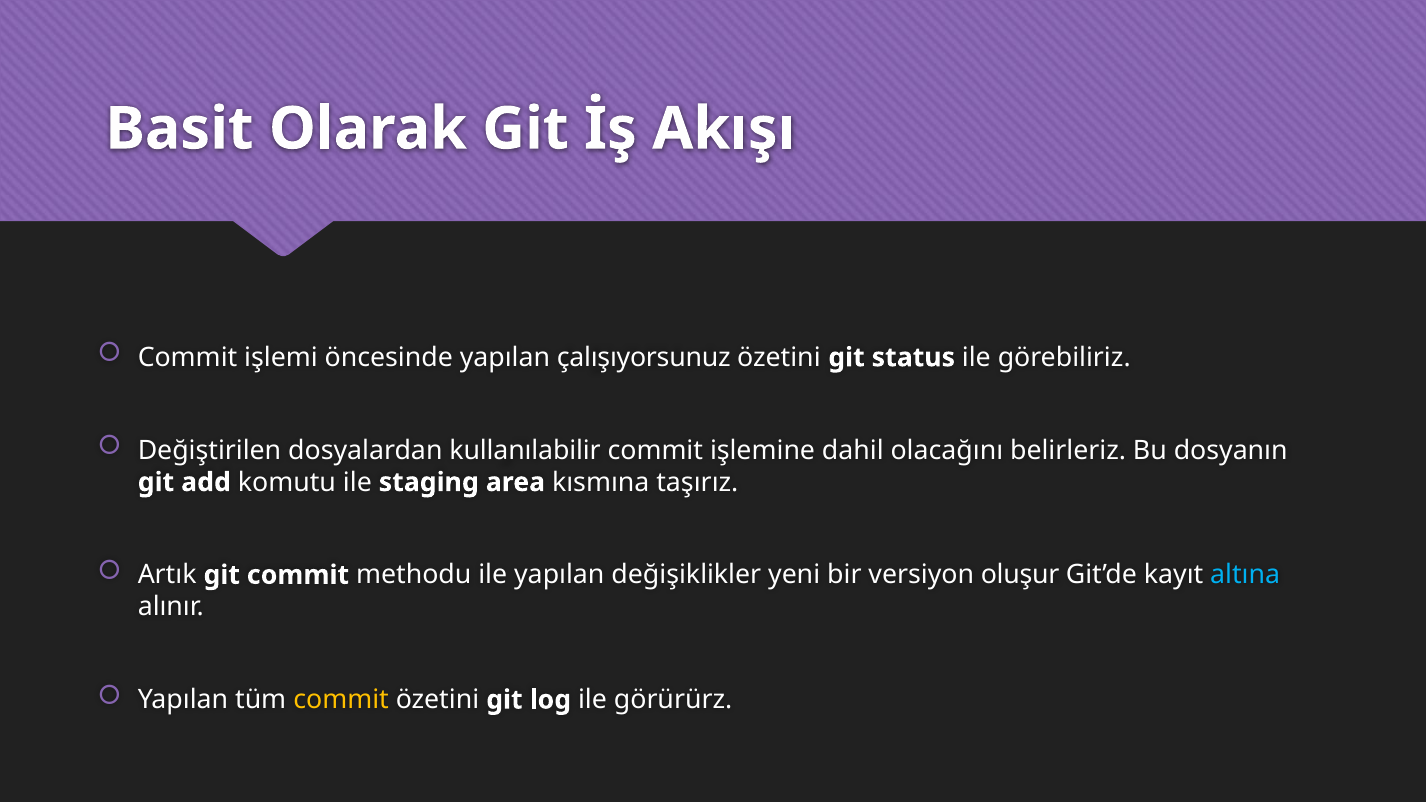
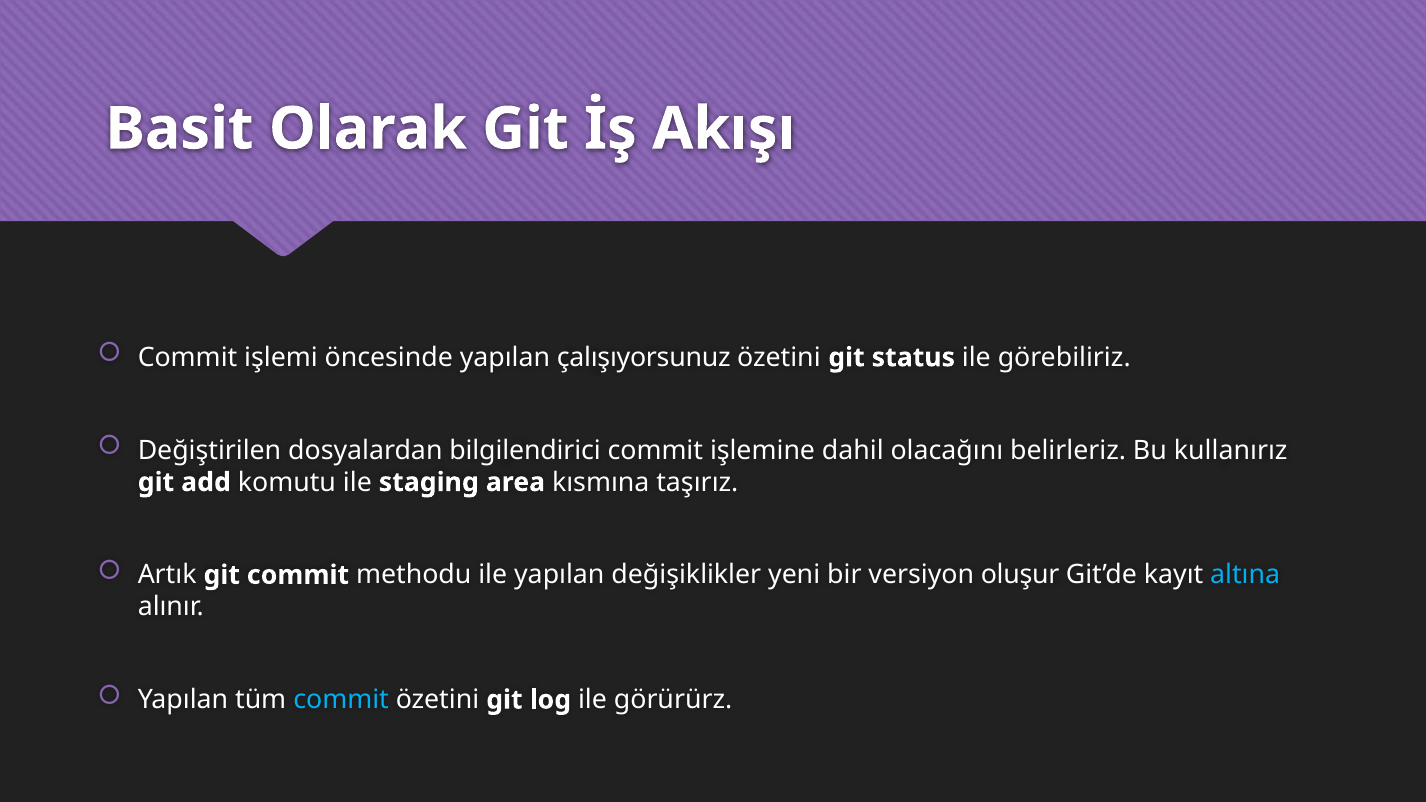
kullanılabilir: kullanılabilir -> bilgilendirici (525, 450)
dosyanın: dosyanın -> kullanırız (1231, 450)
commit colour: yellow -> light blue (341, 700)
